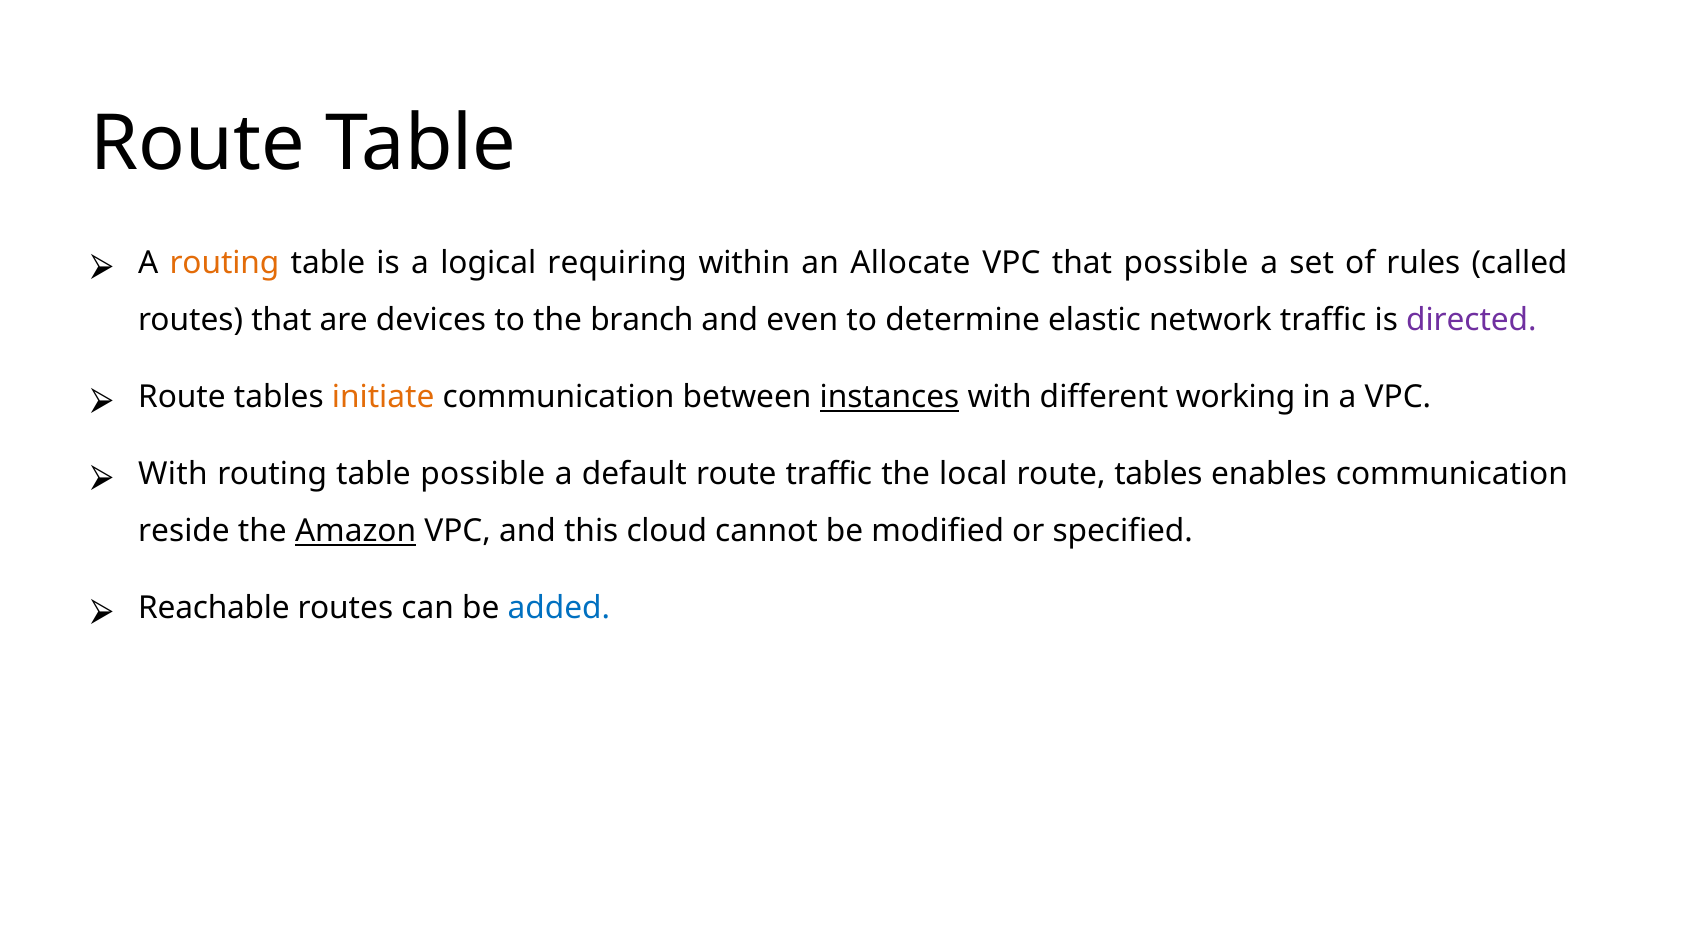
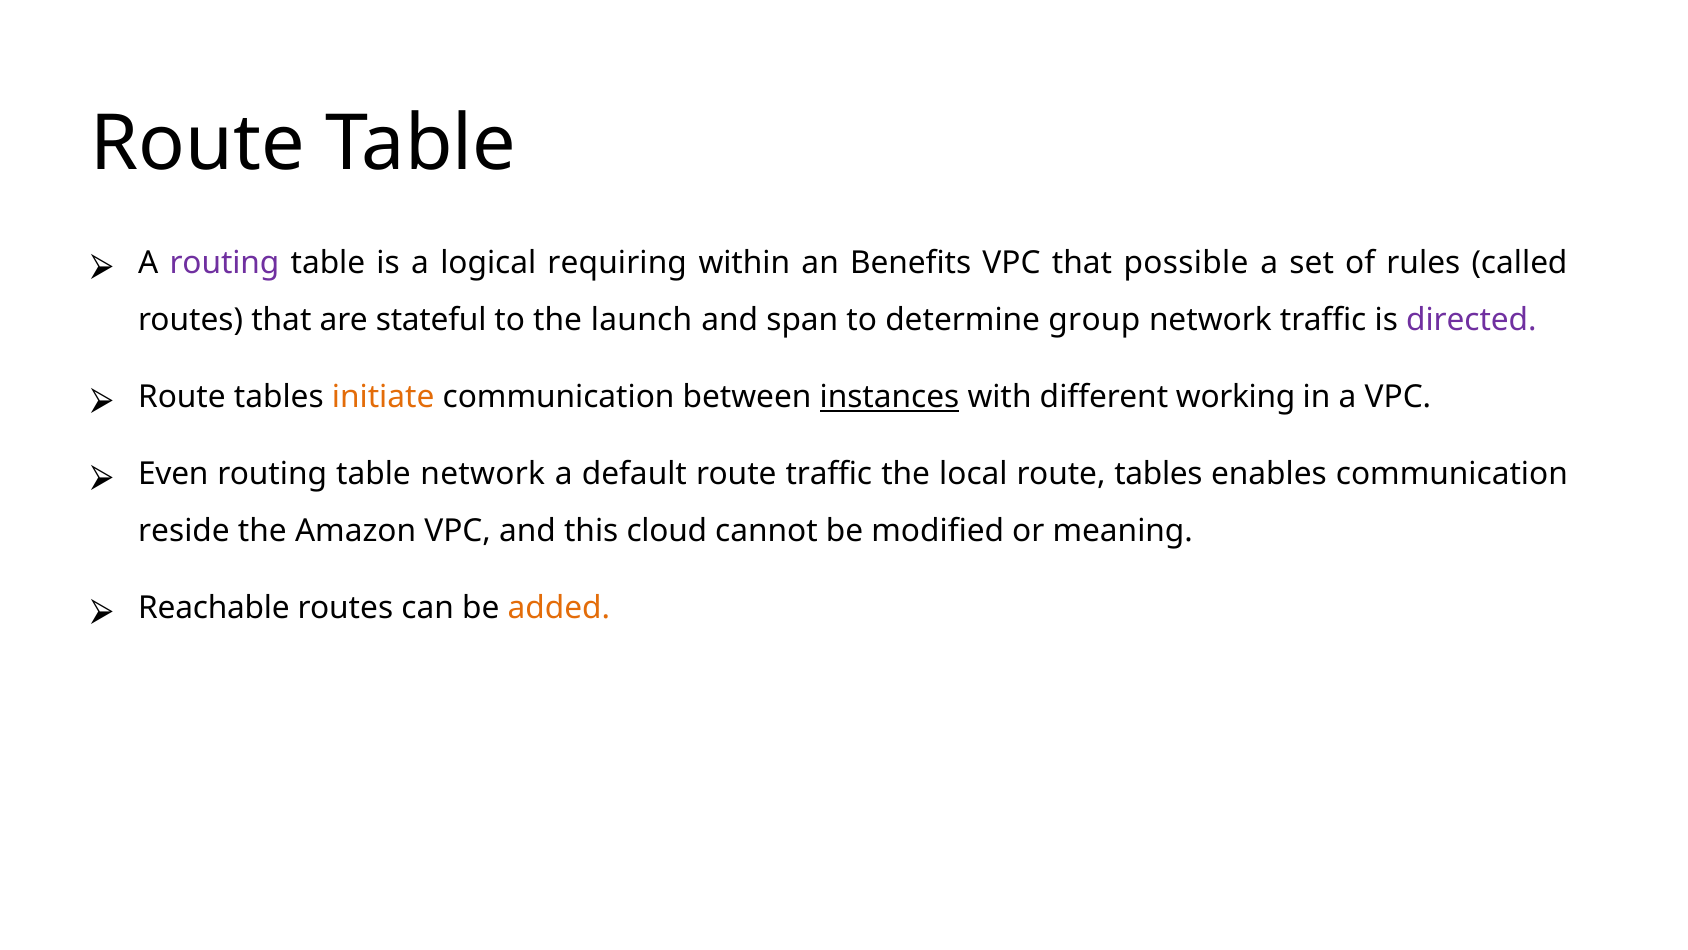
routing colour: orange -> purple (224, 263)
Allocate: Allocate -> Benefits (911, 263)
devices: devices -> stateful (431, 320)
branch: branch -> launch (642, 320)
even: even -> span (802, 320)
elastic: elastic -> group (1094, 320)
With: With -> Even (173, 474)
table possible: possible -> network (483, 474)
Amazon underline: present -> none (356, 531)
specified: specified -> meaning (1123, 531)
added colour: blue -> orange (559, 608)
